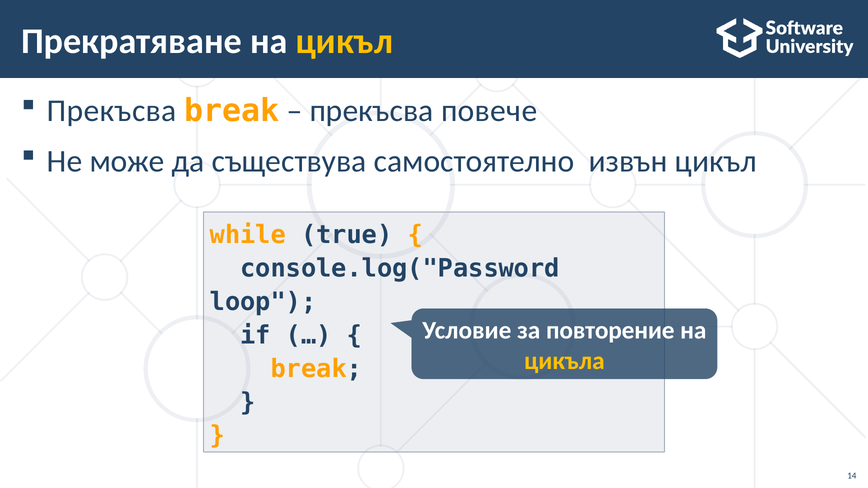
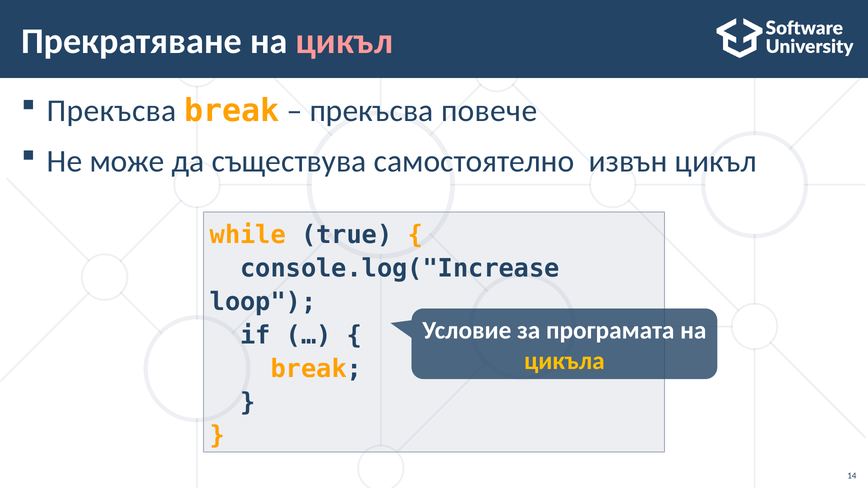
цикъл colour: yellow -> pink (344, 41)
console.log("Password: console.log("Password -> console.log("Increase (400, 269)
повторение: повторение -> програмата (610, 330)
